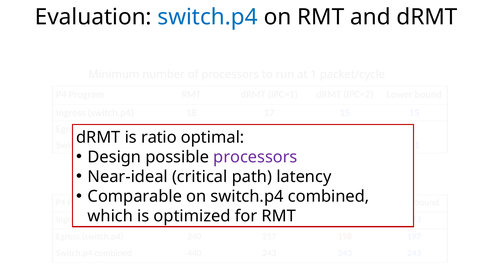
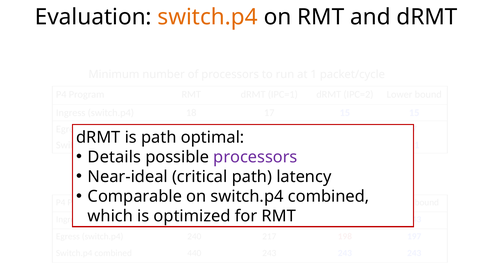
switch.p4 colour: blue -> orange (208, 17)
ratio: ratio -> path (159, 137)
Design: Design -> Details (114, 157)
